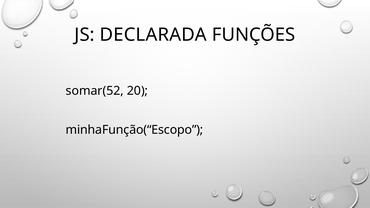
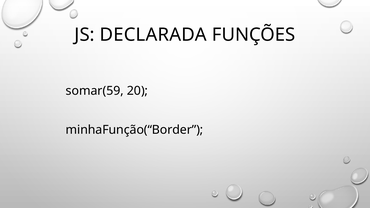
somar(52: somar(52 -> somar(59 (95, 91)
minhaFunção(“Escopo: minhaFunção(“Escopo -> minhaFunção(“Border (134, 130)
